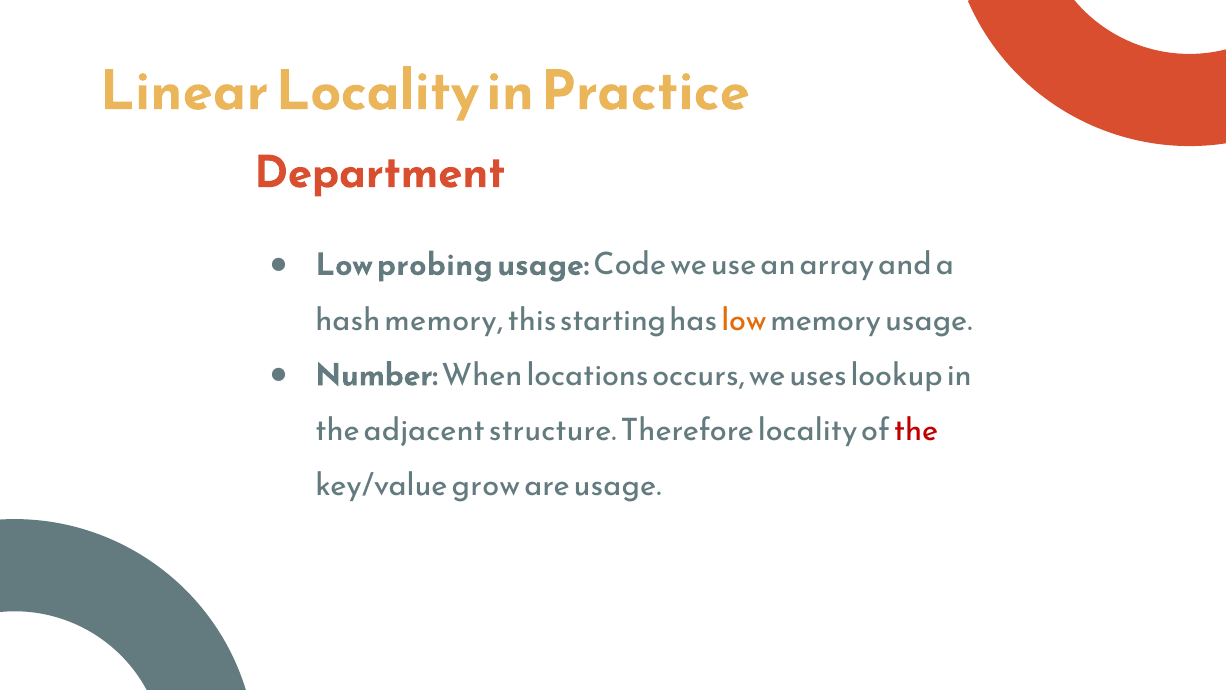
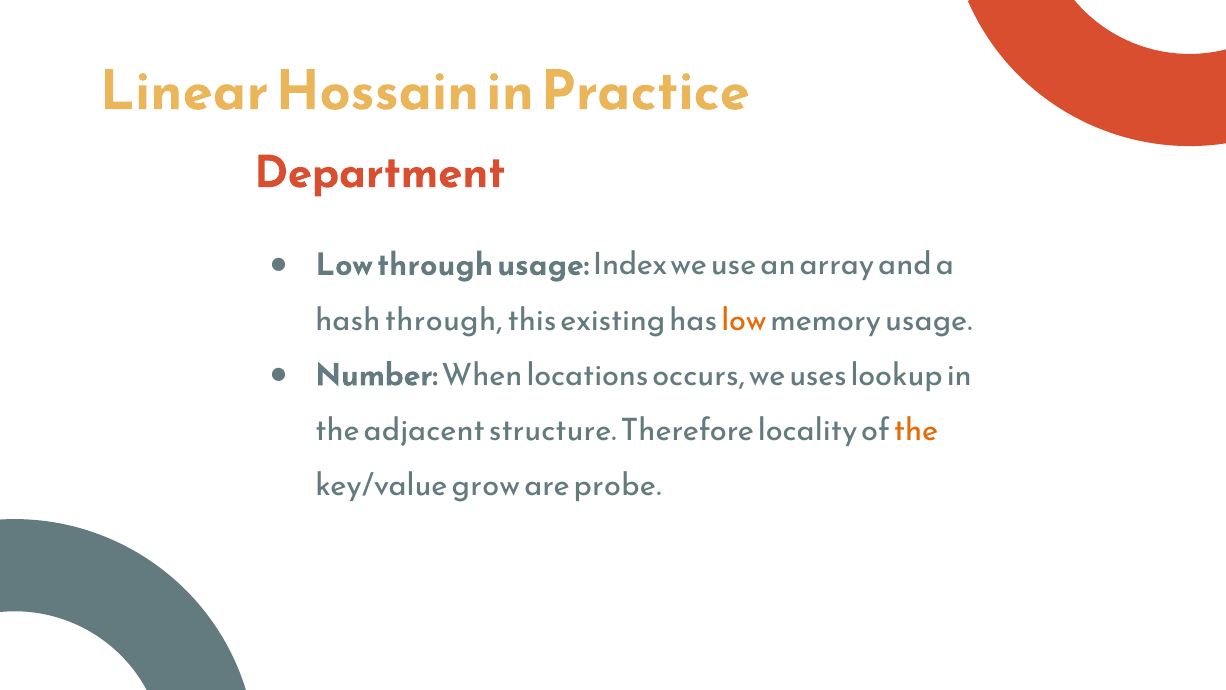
Linear Locality: Locality -> Hossain (378, 91)
Low probing: probing -> through (435, 265)
Code: Code -> Index (630, 265)
hash memory: memory -> through (444, 320)
starting: starting -> existing (613, 320)
the colour: red -> orange (916, 430)
are usage: usage -> probe (617, 485)
